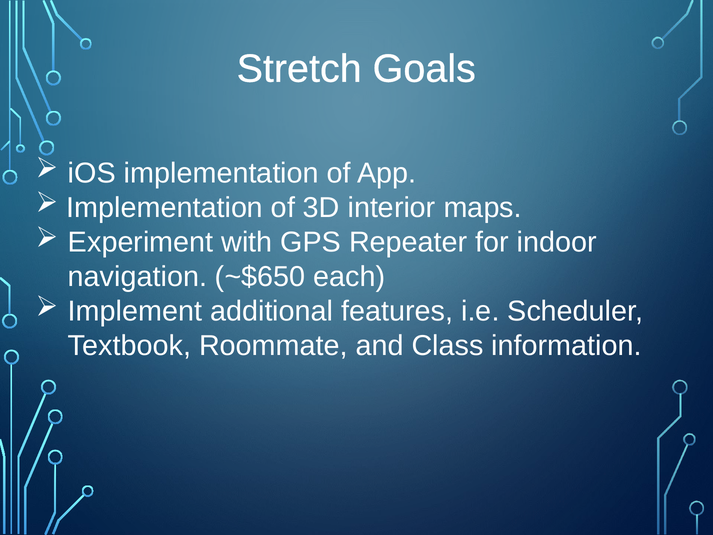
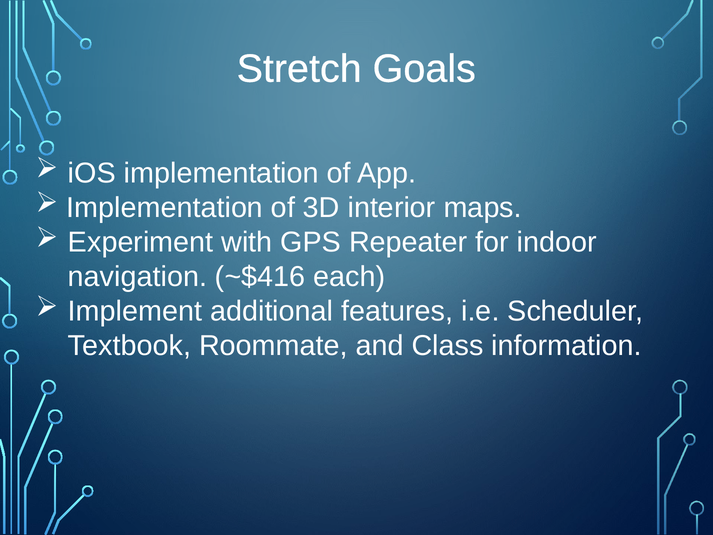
~$650: ~$650 -> ~$416 (260, 277)
